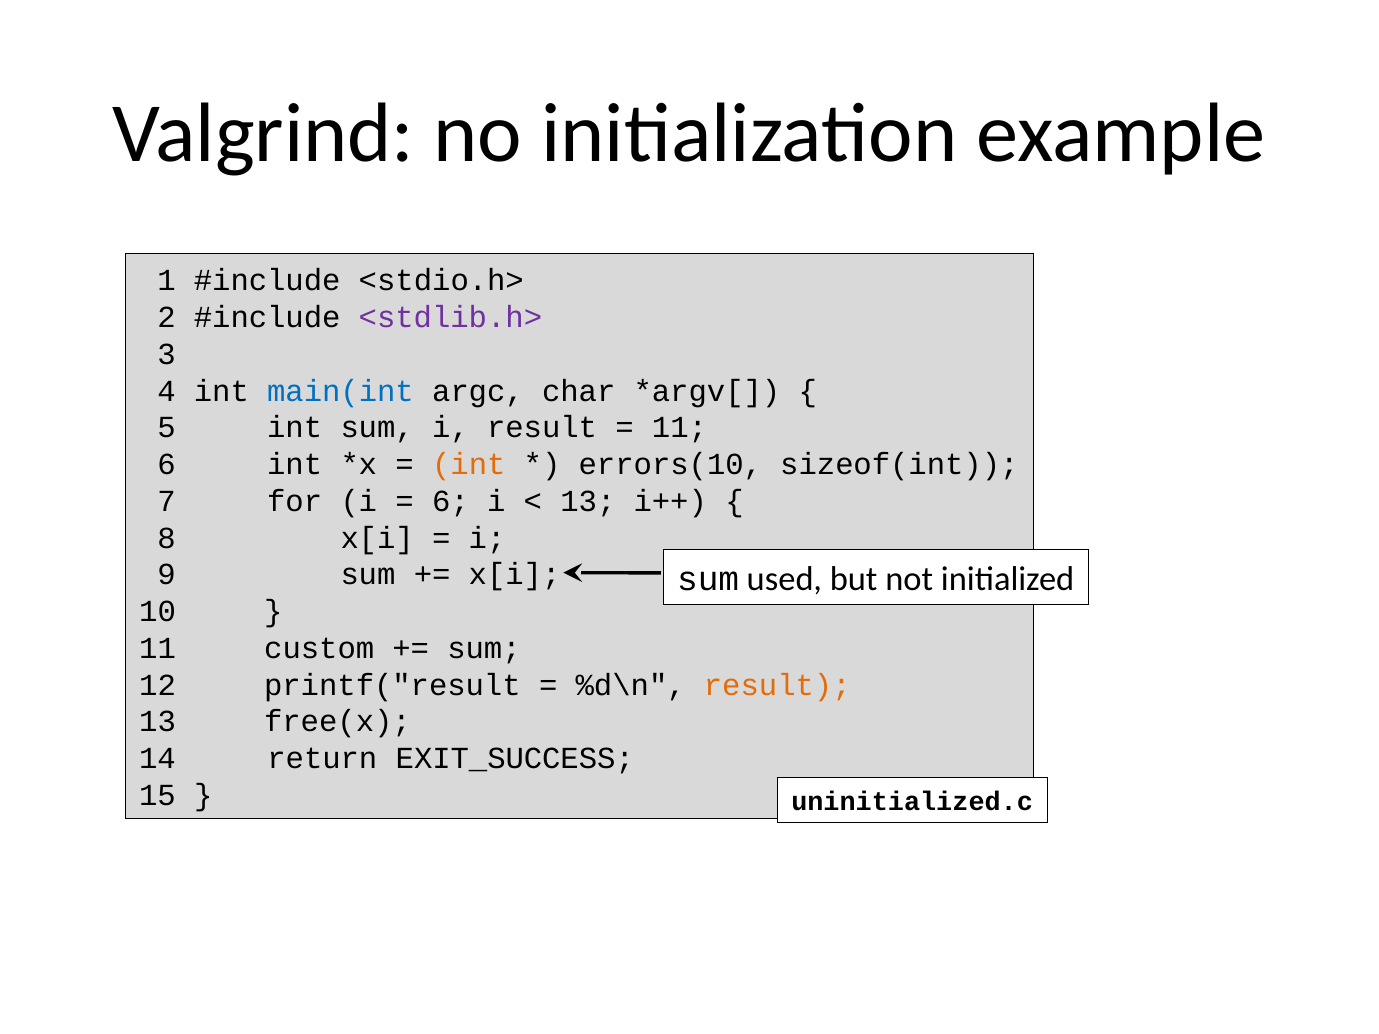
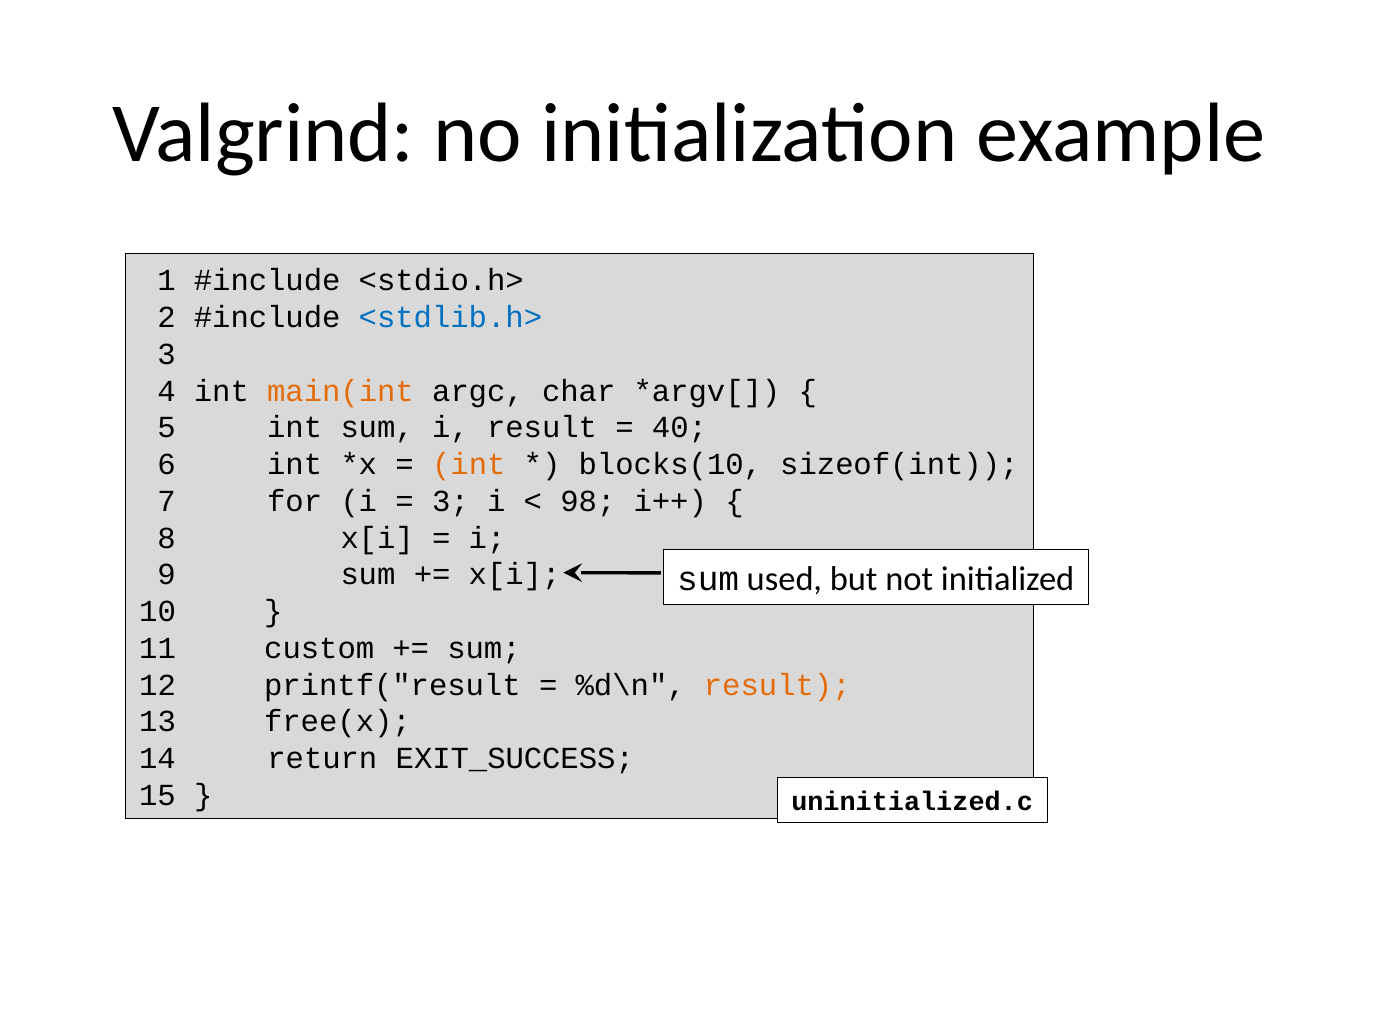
<stdlib.h> colour: purple -> blue (450, 318)
main(int colour: blue -> orange (340, 391)
11: 11 -> 40 (679, 428)
errors(10: errors(10 -> blocks(10 (670, 465)
6: 6 -> 3 (451, 501)
13: 13 -> 98 (588, 501)
